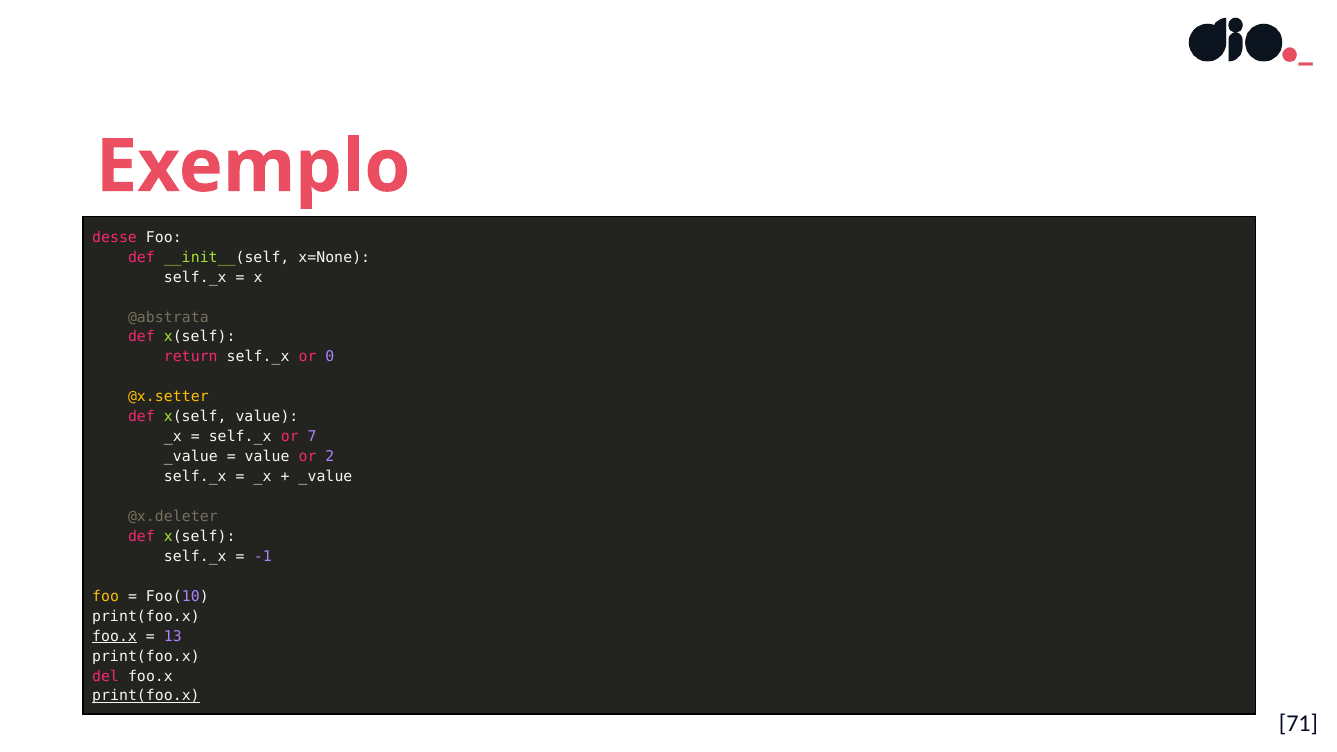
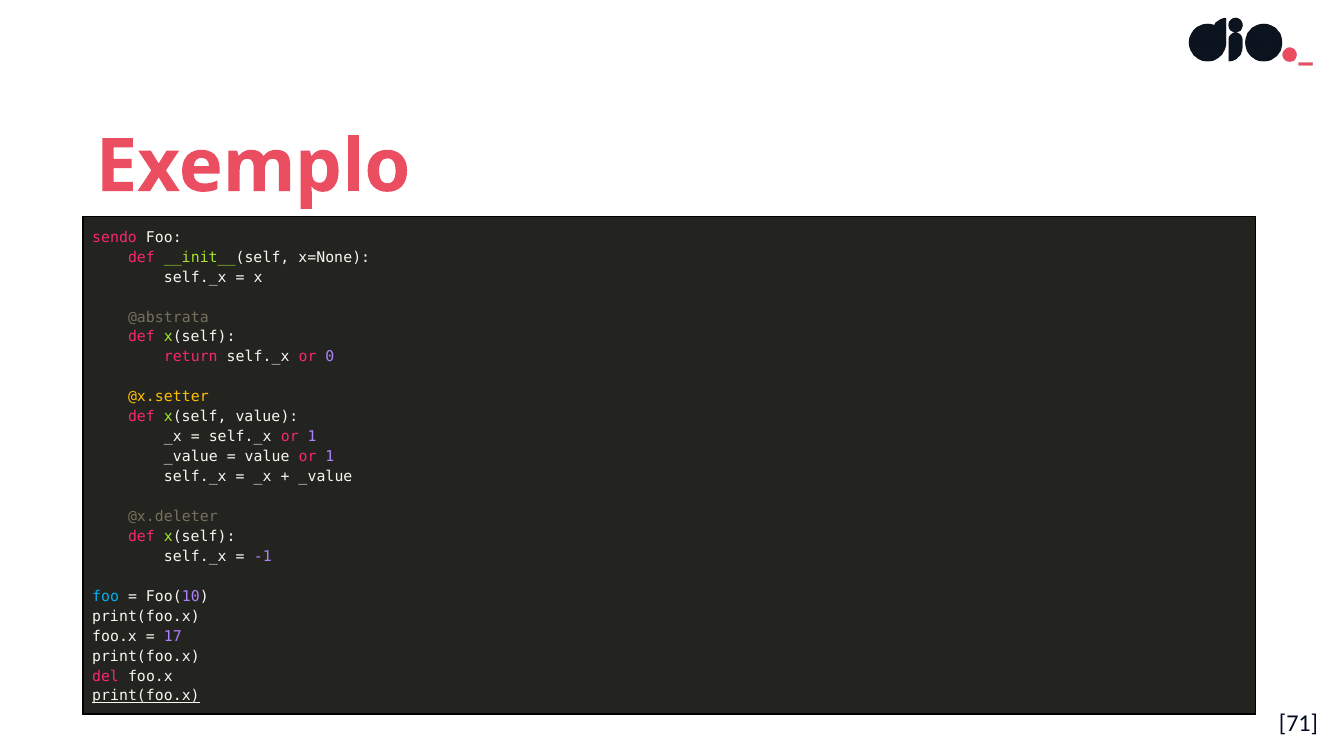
desse: desse -> sendo (115, 237)
7: 7 -> 1 (312, 437)
value or 2: 2 -> 1 (330, 457)
foo colour: yellow -> light blue (106, 596)
foo.x underline: present -> none (115, 636)
13: 13 -> 17 (173, 636)
